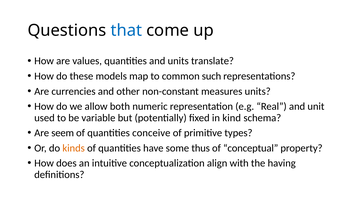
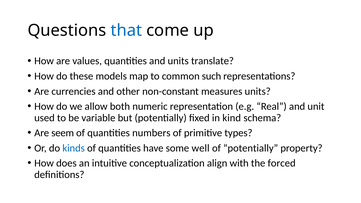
conceive: conceive -> numbers (151, 133)
kinds colour: orange -> blue (74, 148)
thus: thus -> well (201, 148)
of conceptual: conceptual -> potentially (251, 148)
having: having -> forced (282, 163)
